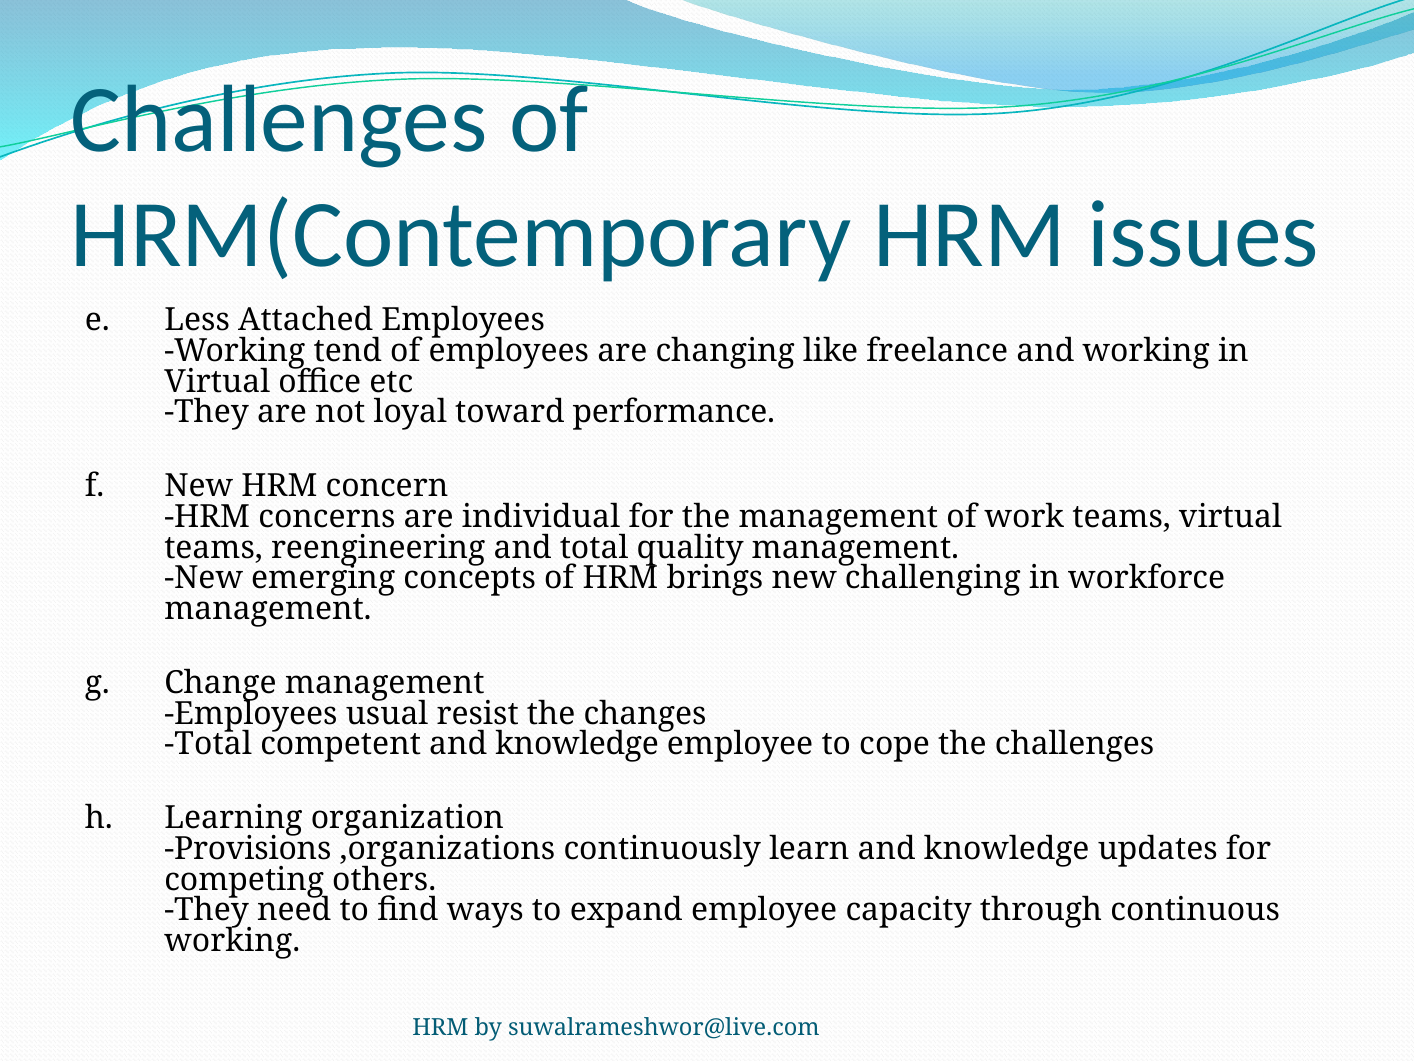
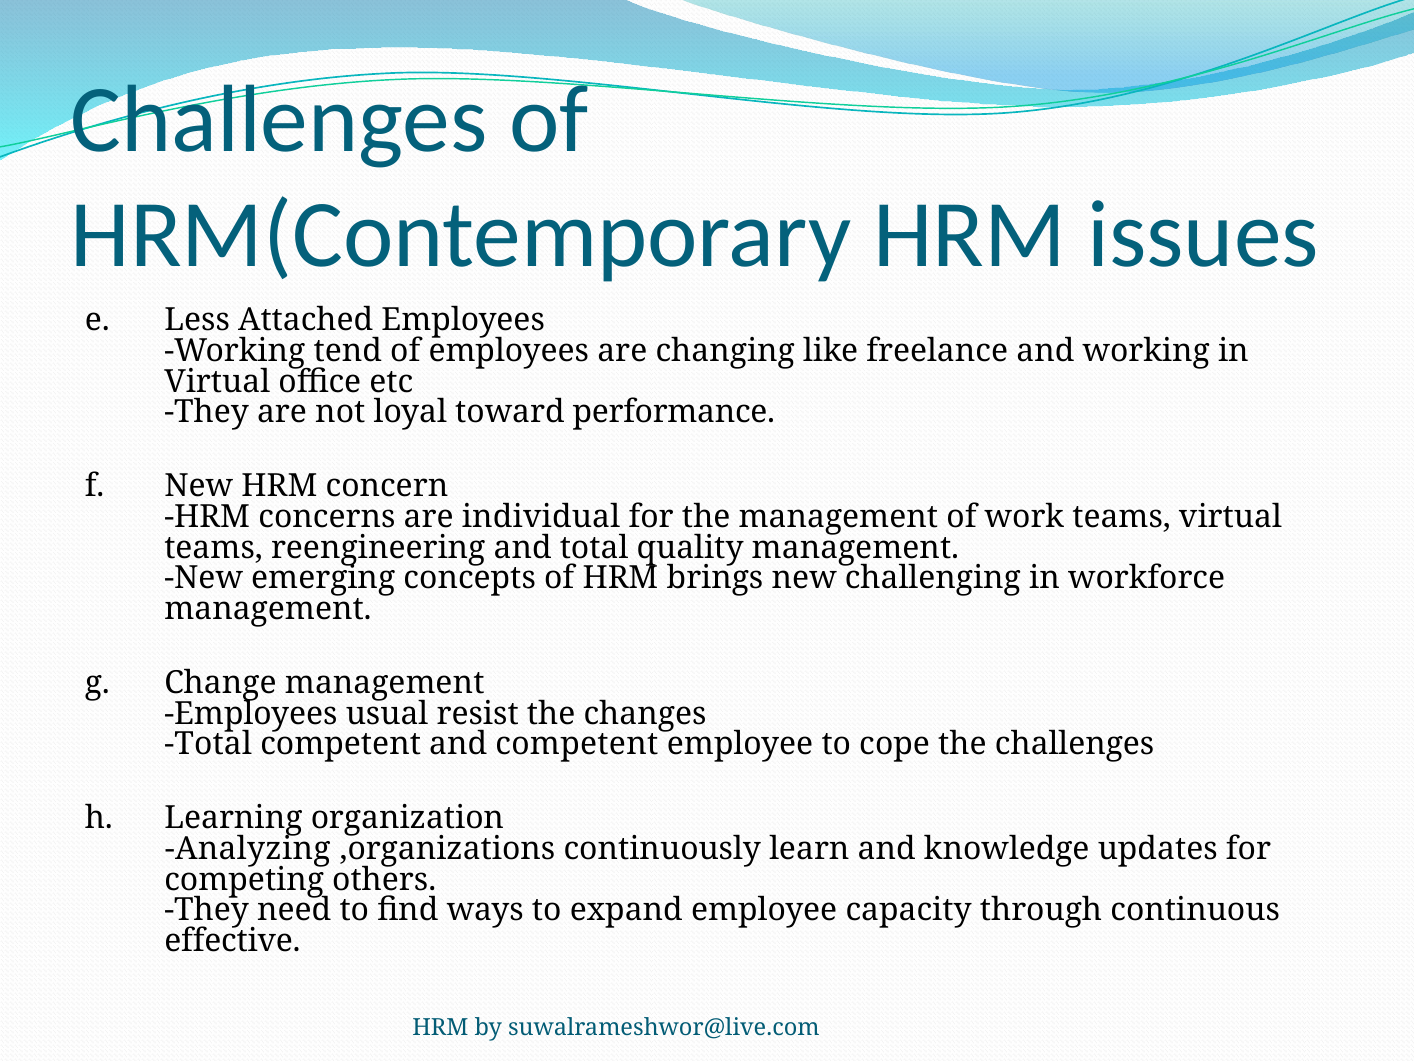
competent and knowledge: knowledge -> competent (577, 744)
Provisions: Provisions -> Analyzing (248, 849)
working: working -> effective (232, 940)
